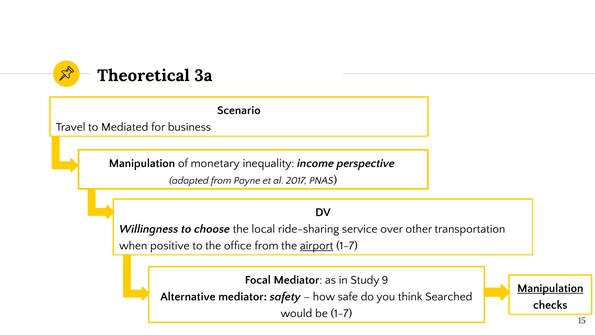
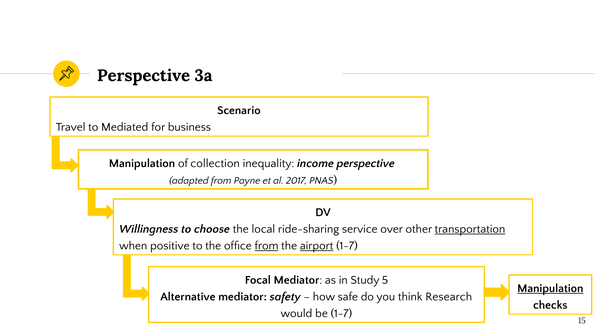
Theoretical: Theoretical -> Perspective (144, 75)
monetary: monetary -> collection (215, 163)
transportation underline: none -> present (470, 229)
from underline: none -> present (267, 246)
9: 9 -> 5 (385, 280)
Searched: Searched -> Research (449, 296)
